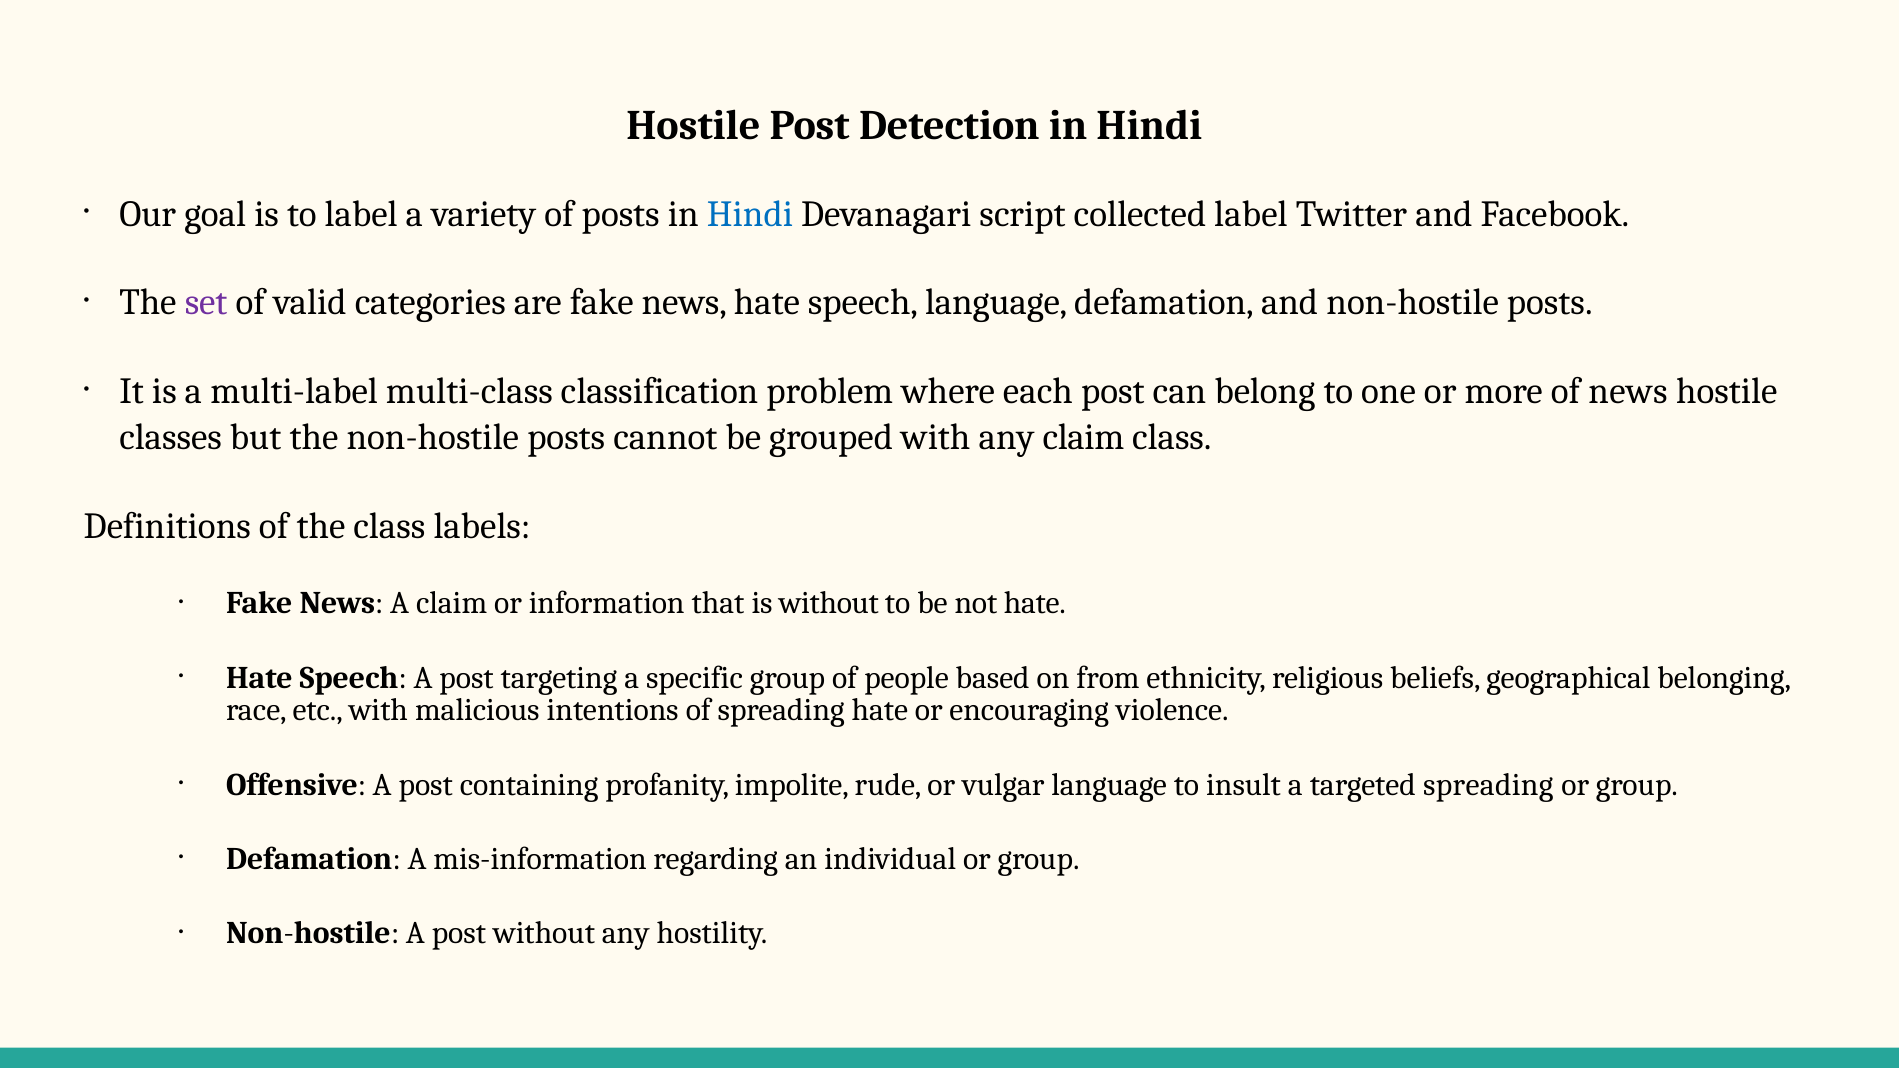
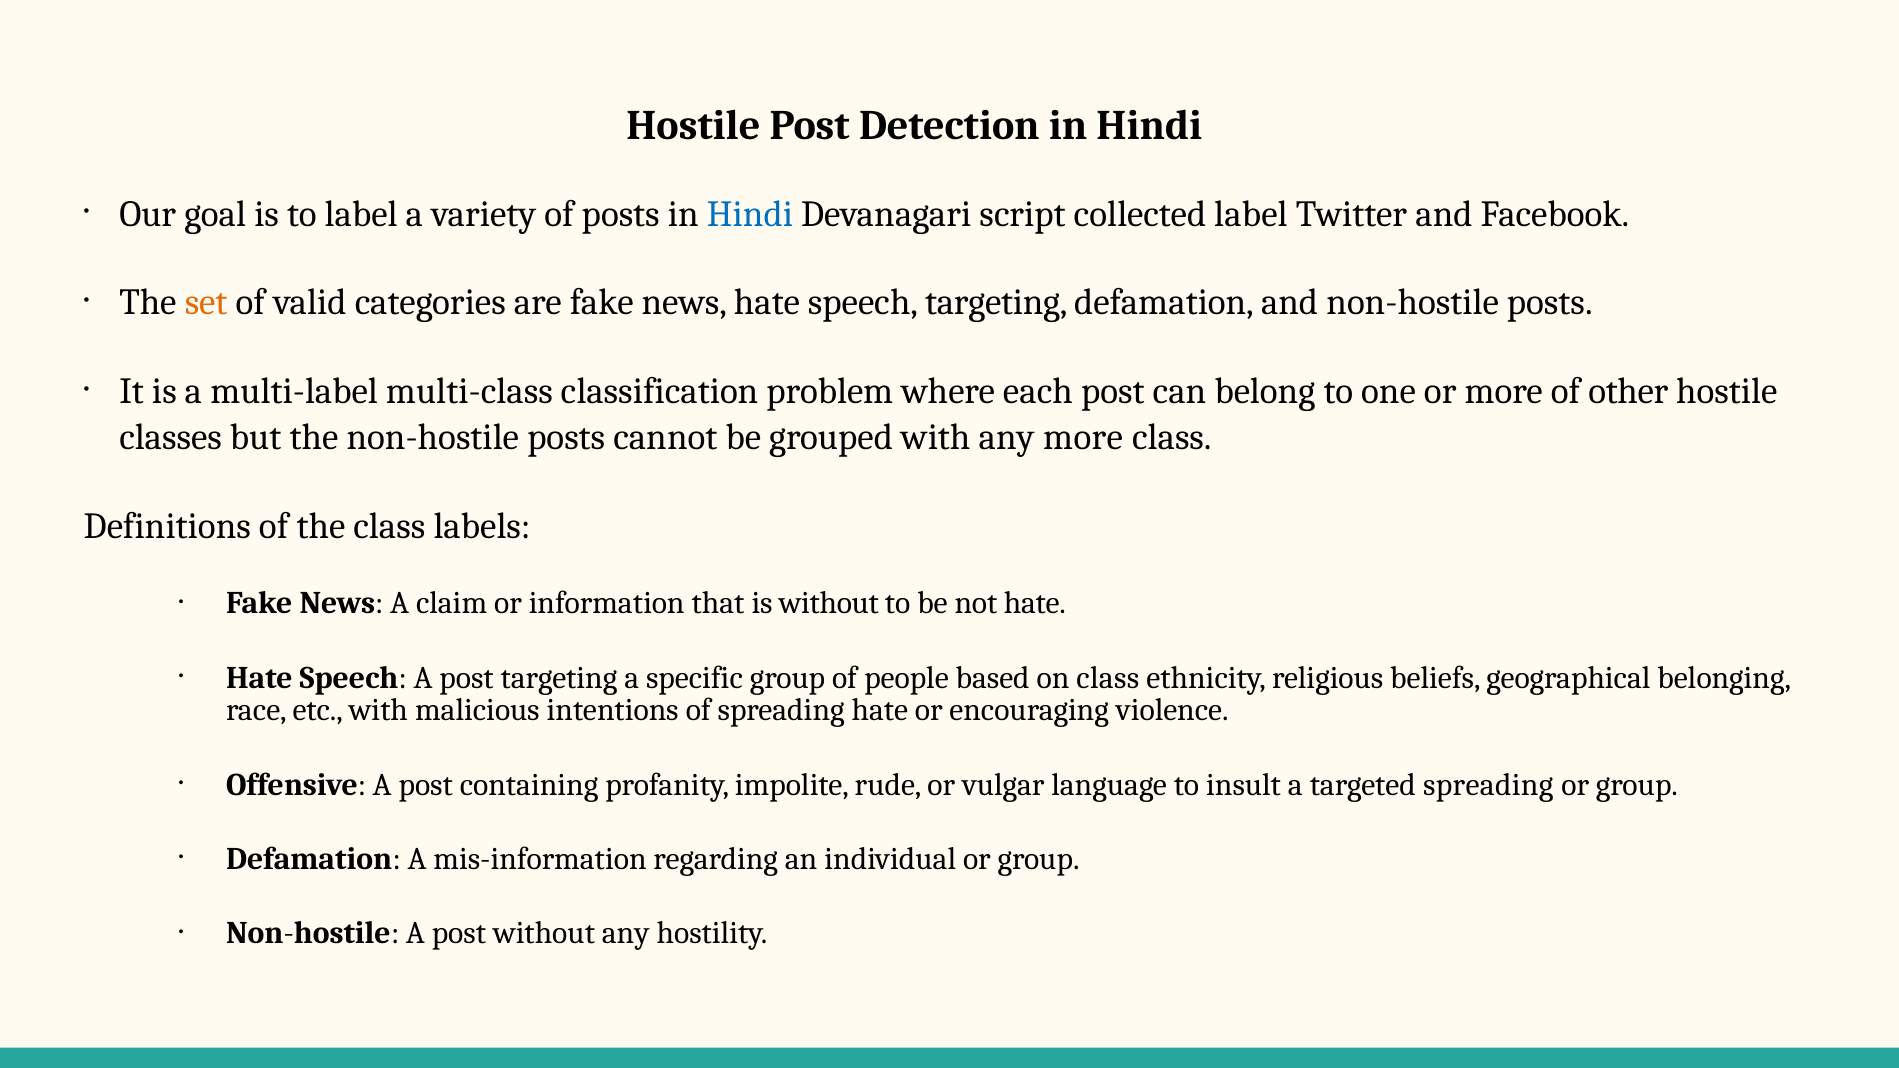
set colour: purple -> orange (206, 303)
speech language: language -> targeting (996, 303)
of news: news -> other (1628, 391)
any claim: claim -> more (1083, 438)
on from: from -> class (1108, 678)
